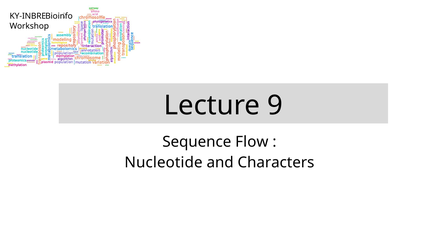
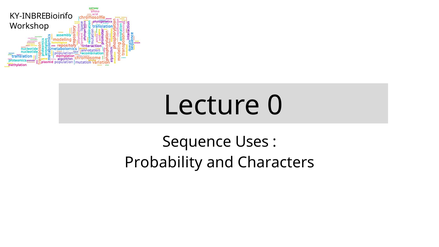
9: 9 -> 0 (275, 105)
Flow: Flow -> Uses (252, 142)
Nucleotide: Nucleotide -> Probability (164, 163)
